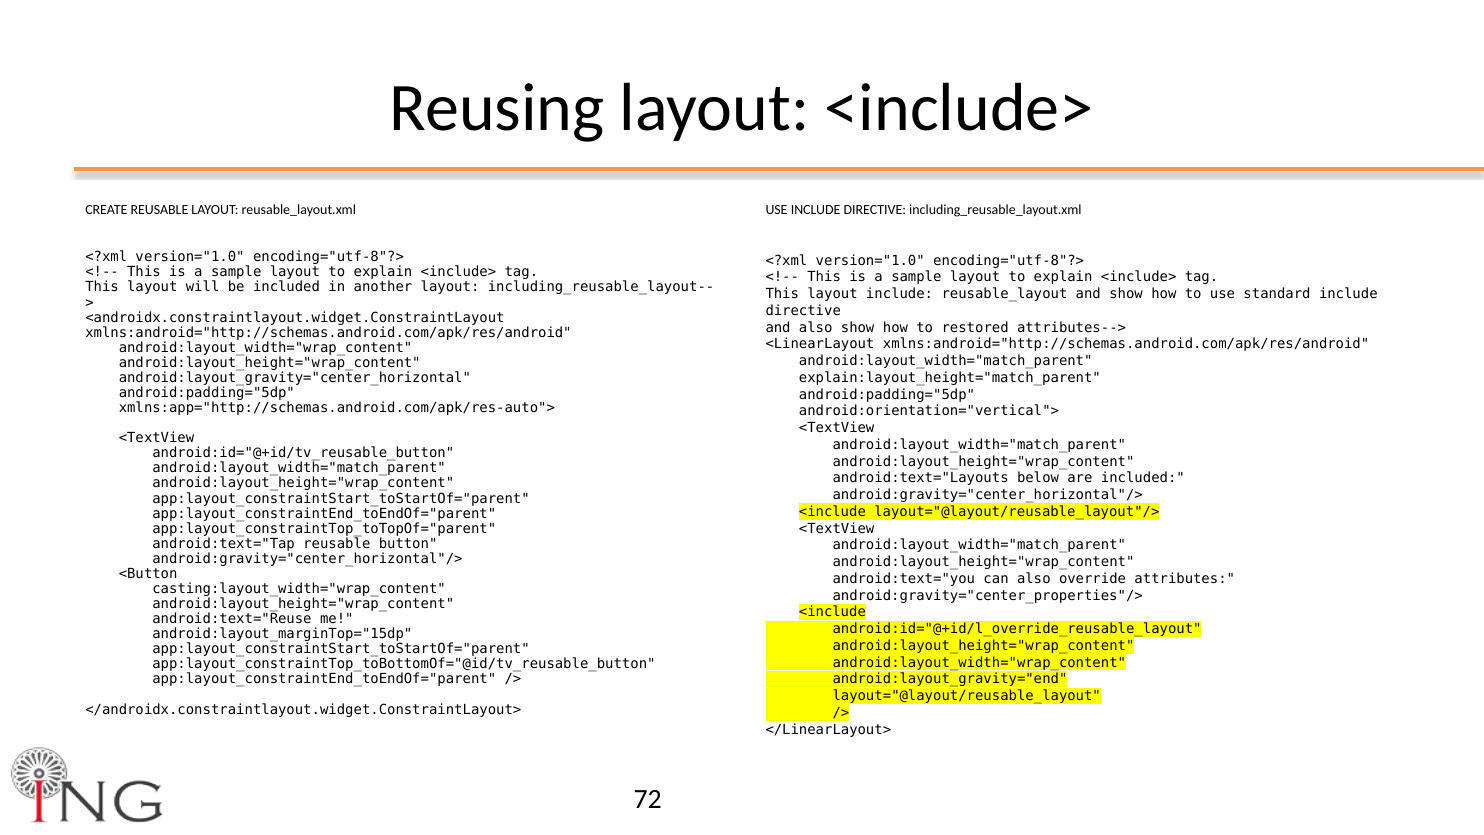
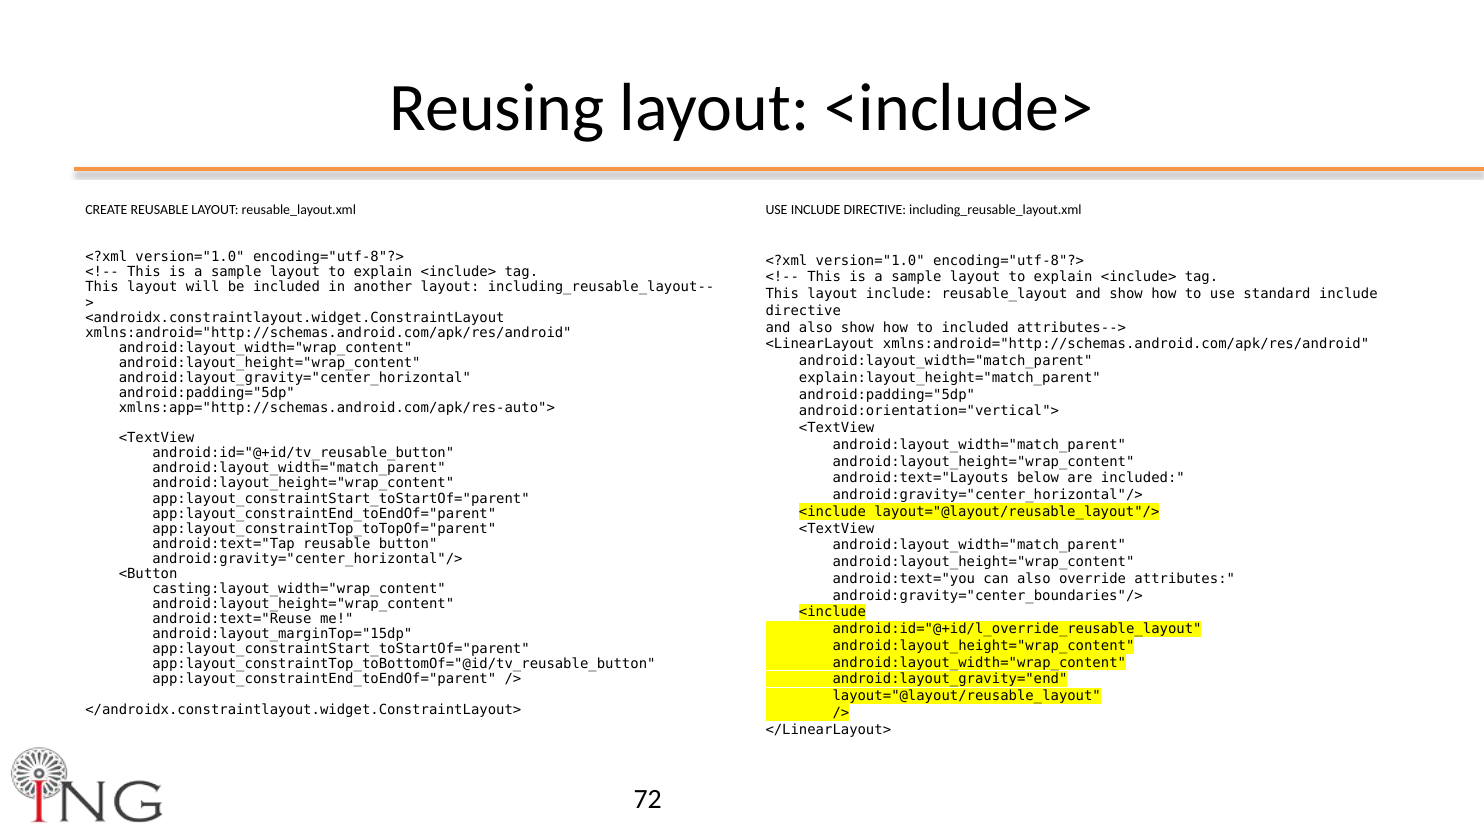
to restored: restored -> included (975, 327)
android:gravity="center_properties"/>: android:gravity="center_properties"/> -> android:gravity="center_boundaries"/> (988, 595)
